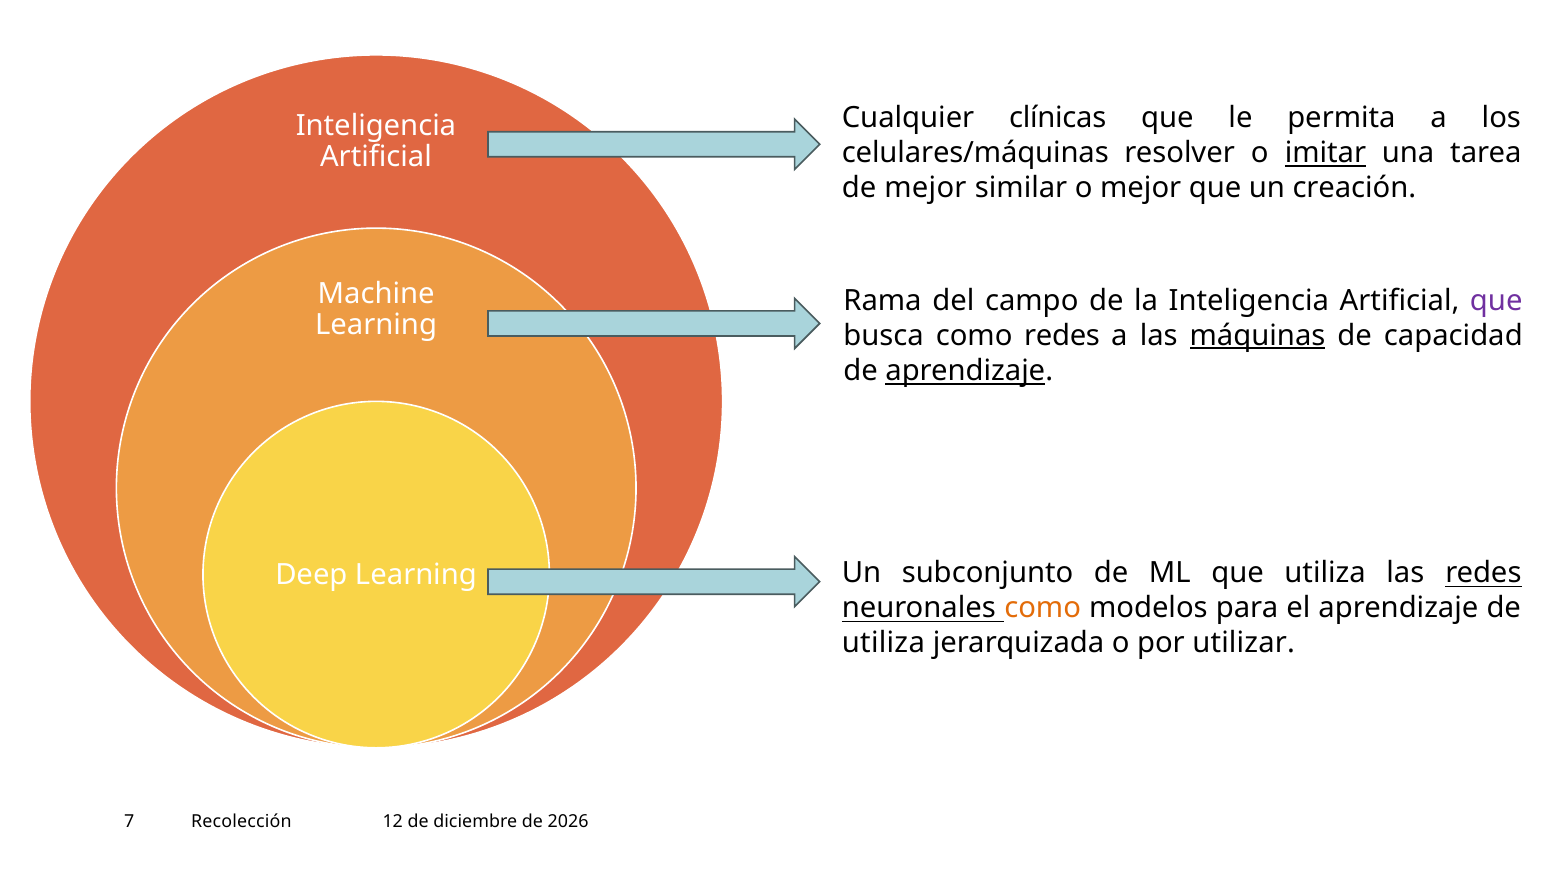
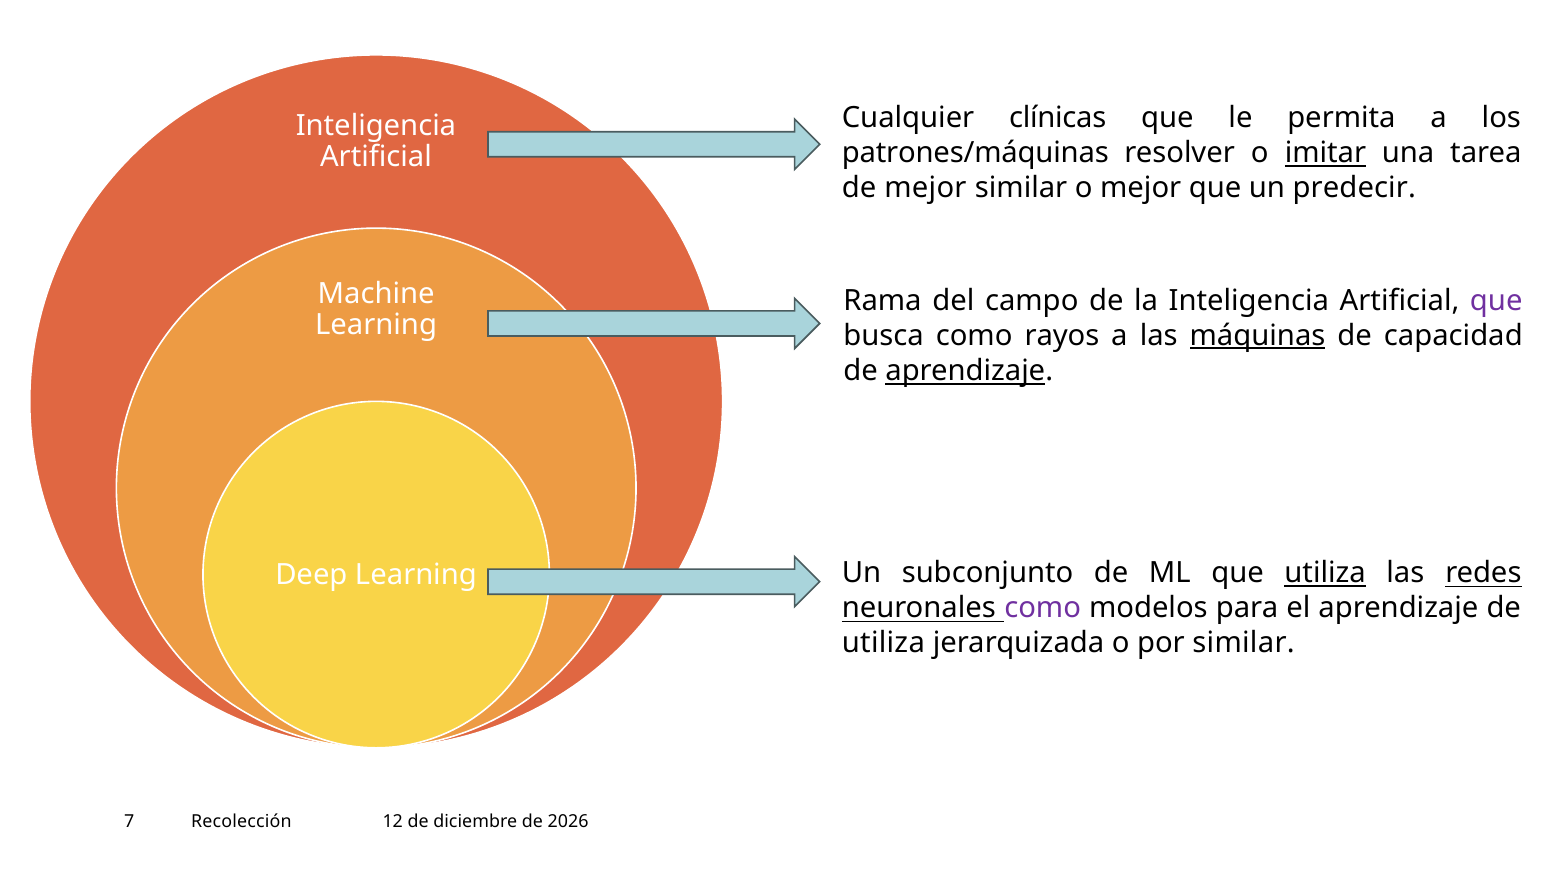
celulares/máquinas: celulares/máquinas -> patrones/máquinas (975, 153)
creación: creación -> predecir (1354, 188)
como redes: redes -> rayos (1062, 336)
utiliza underline: none -> present (1325, 573)
como colour: orange -> purple (1043, 608)
por utilizar: utilizar -> similar (1244, 643)
